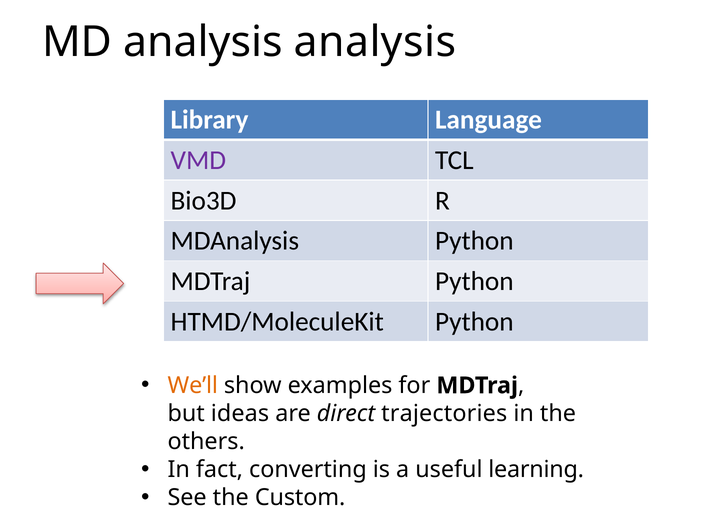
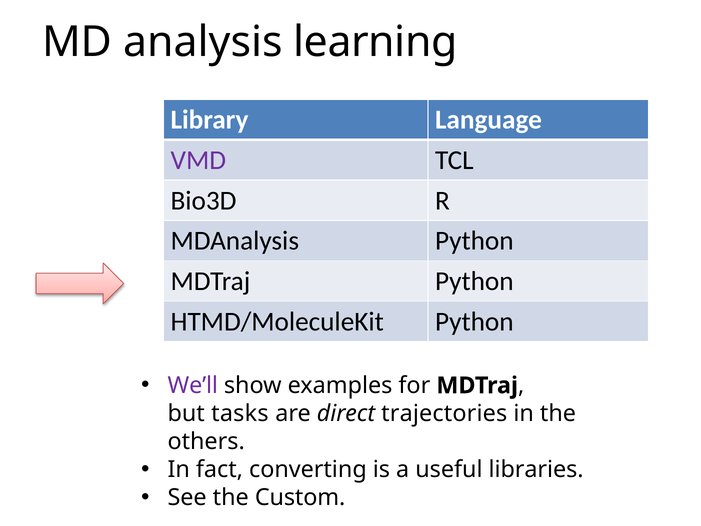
analysis analysis: analysis -> learning (375, 42)
We’ll colour: orange -> purple (193, 385)
ideas: ideas -> tasks (240, 413)
learning: learning -> libraries (536, 469)
